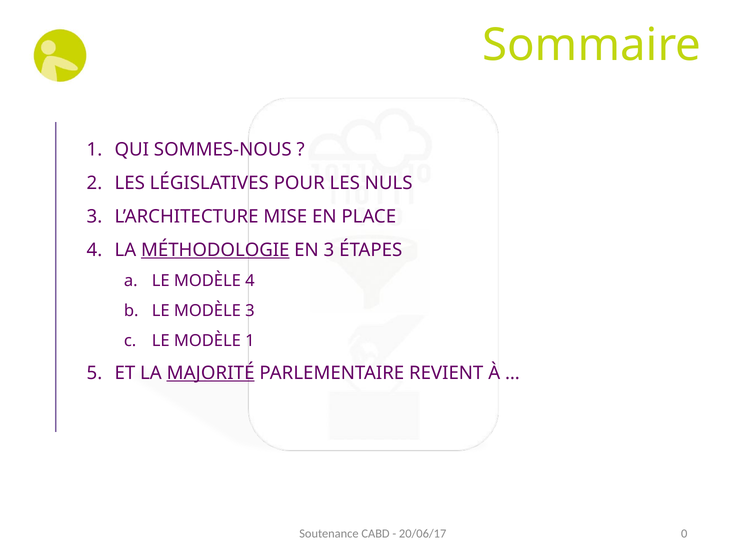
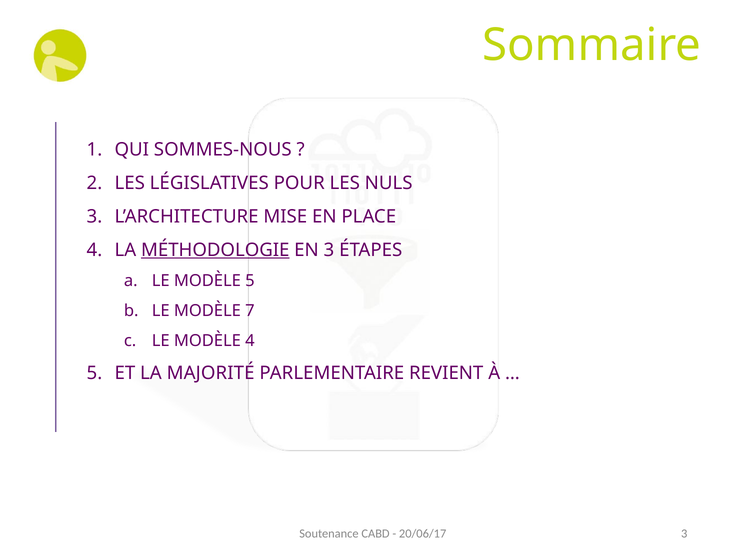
MODÈLE 4: 4 -> 5 (250, 281)
MODÈLE 3: 3 -> 7 (250, 311)
MODÈLE 1: 1 -> 4 (250, 341)
MAJORITÉ underline: present -> none (211, 373)
20/06/17 0: 0 -> 3 (684, 534)
